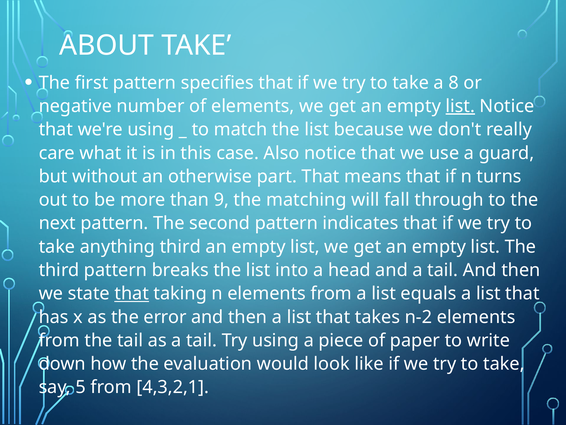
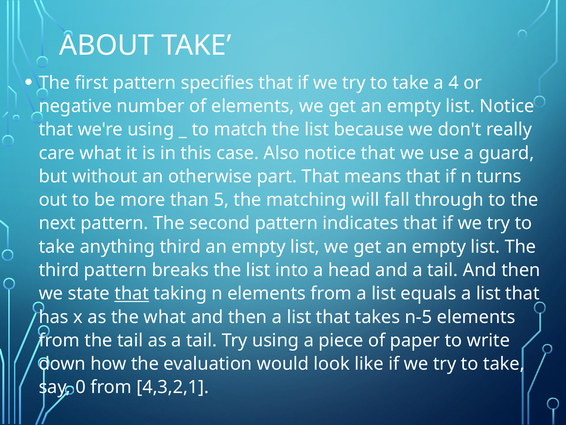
8: 8 -> 4 (454, 83)
list underline: present -> none (460, 106)
9: 9 -> 5 (221, 200)
the error: error -> what (165, 317)
n-2: n-2 -> n-5 (418, 317)
5: 5 -> 0 (81, 387)
